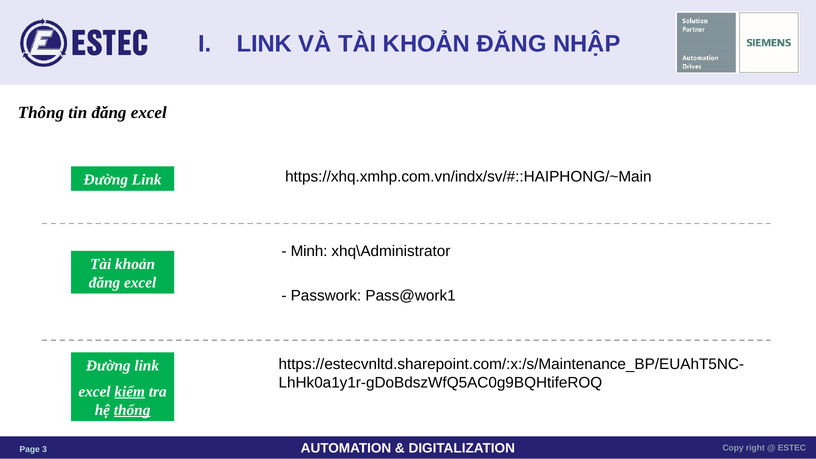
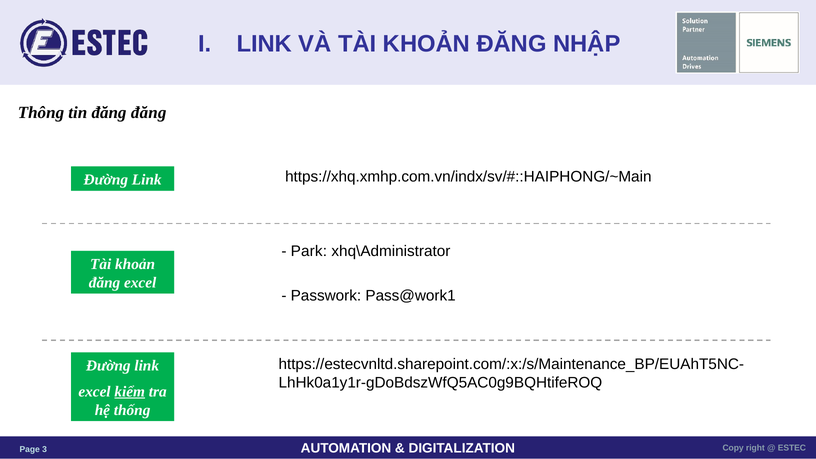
tin đăng excel: excel -> đăng (149, 113)
Minh: Minh -> Park (309, 251)
thống underline: present -> none (132, 410)
